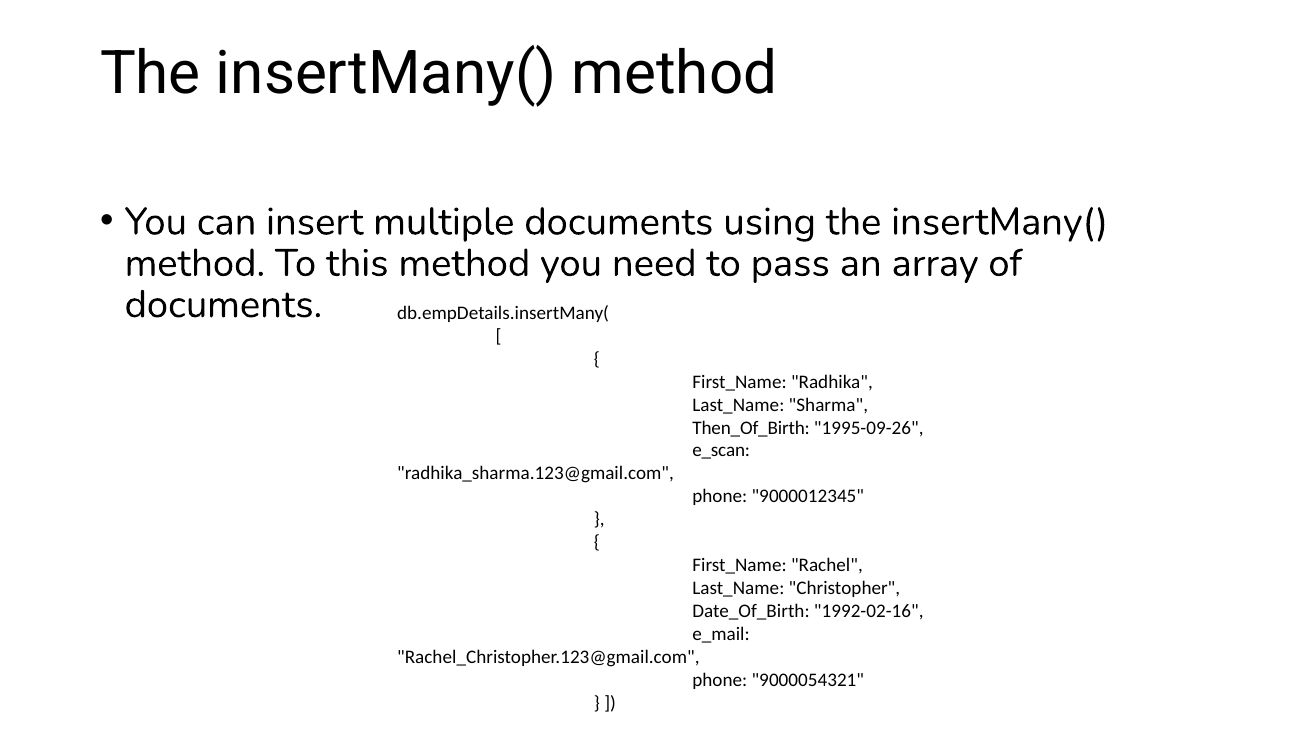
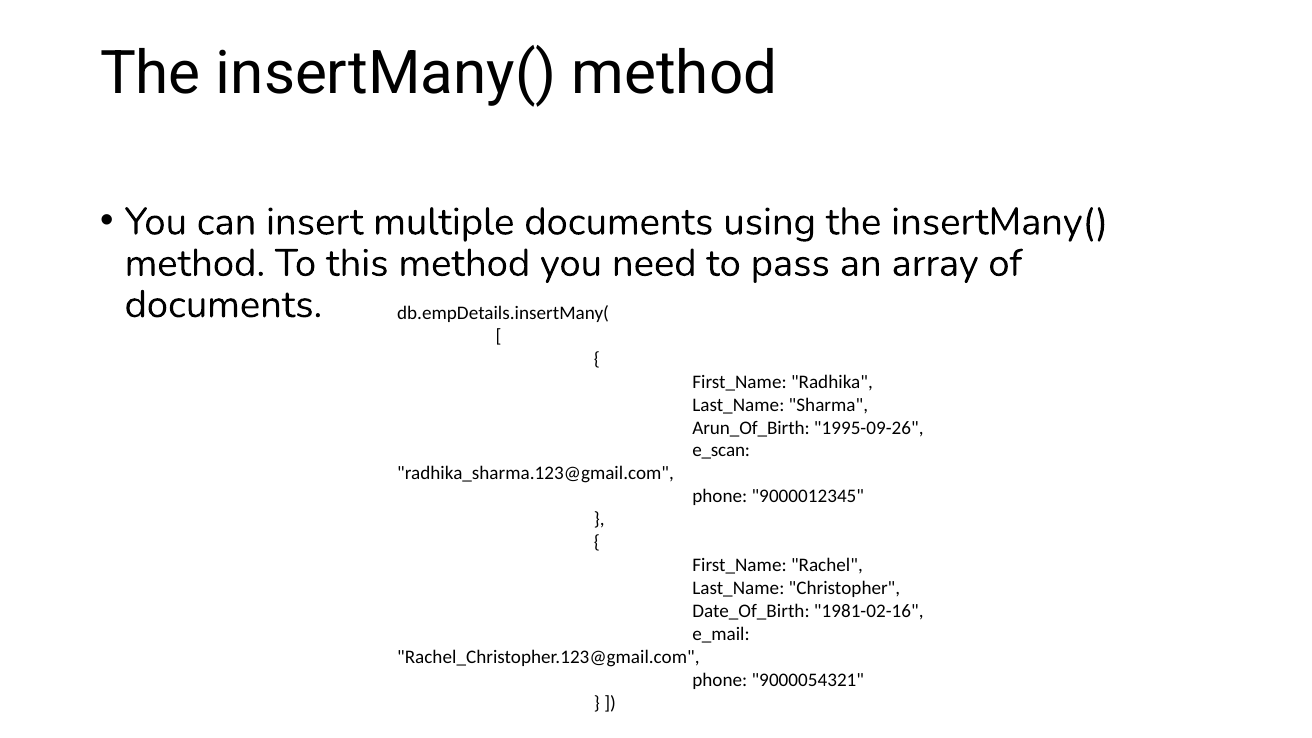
Then_Of_Birth: Then_Of_Birth -> Arun_Of_Birth (751, 428)
1992-02-16: 1992-02-16 -> 1981-02-16 (869, 611)
